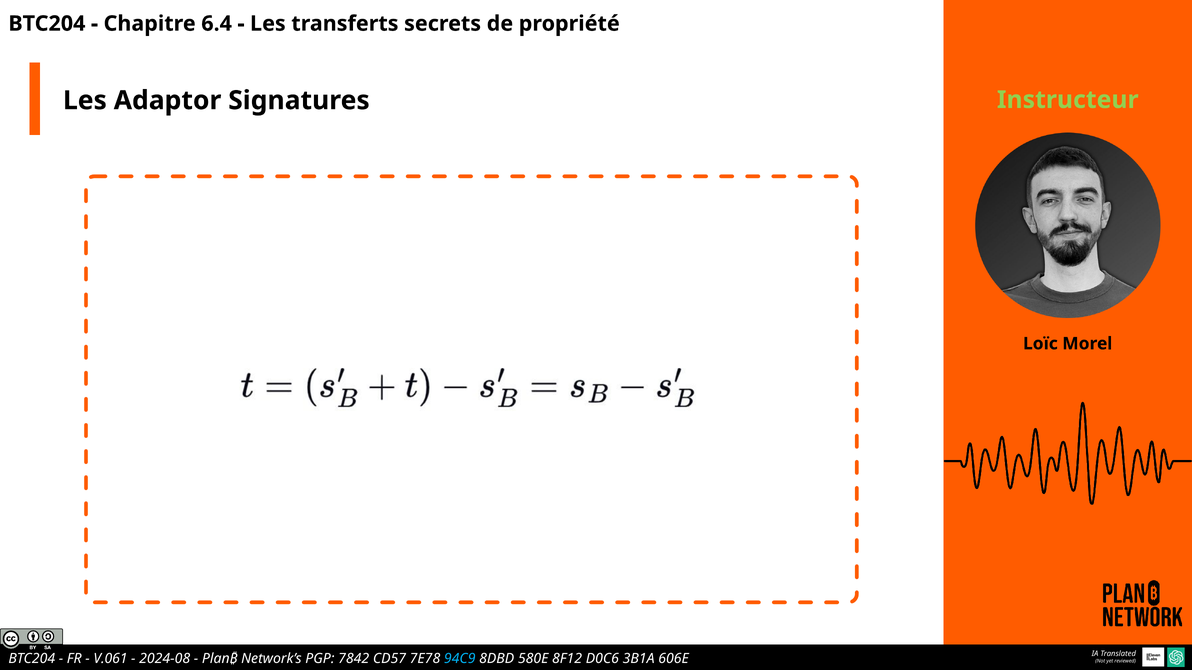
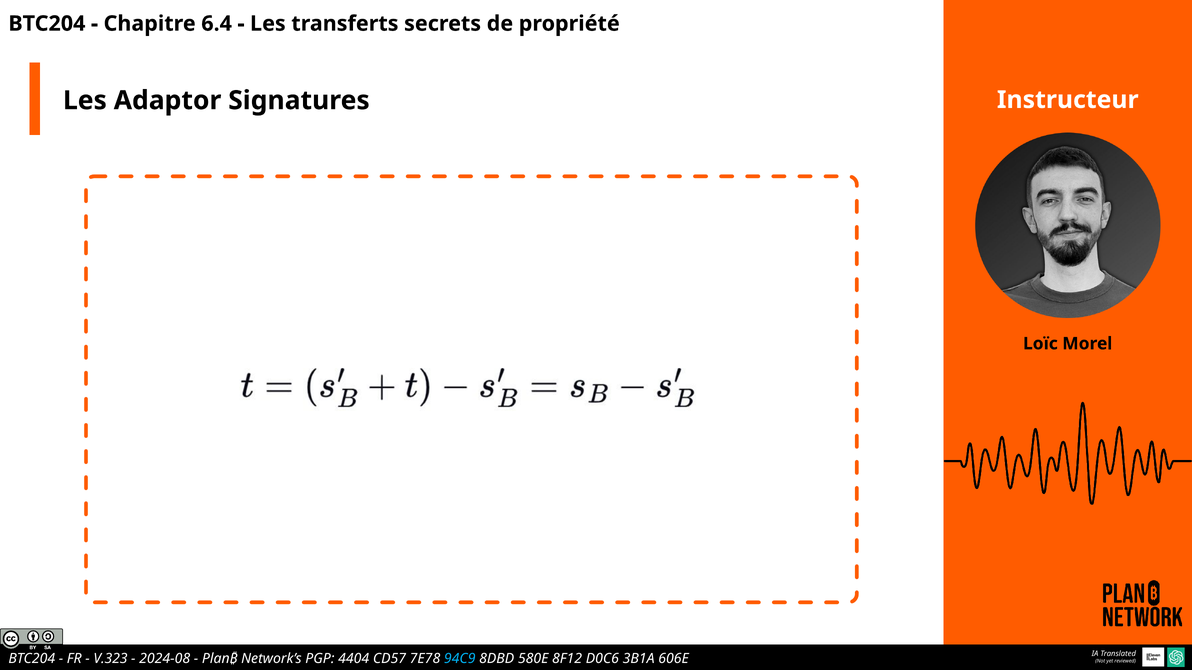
Instructeur colour: light green -> white (1068, 100)
V.061: V.061 -> V.323 (111, 659)
7842: 7842 -> 4404 (354, 659)
